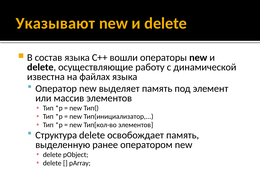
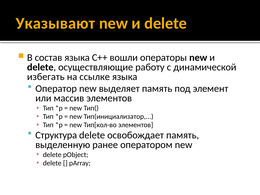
известна: известна -> избегать (46, 77)
файлах: файлах -> ссылке (95, 77)
